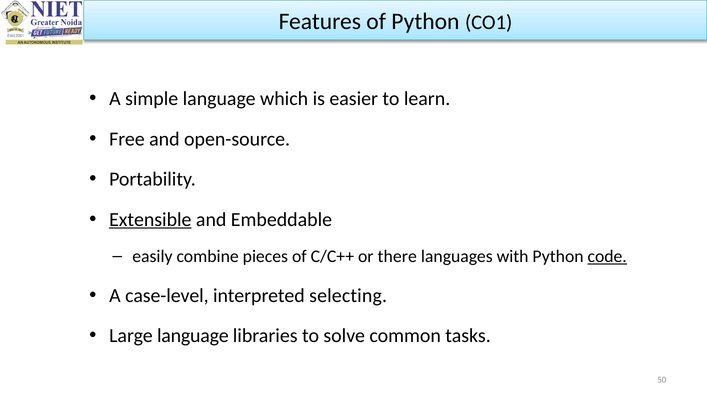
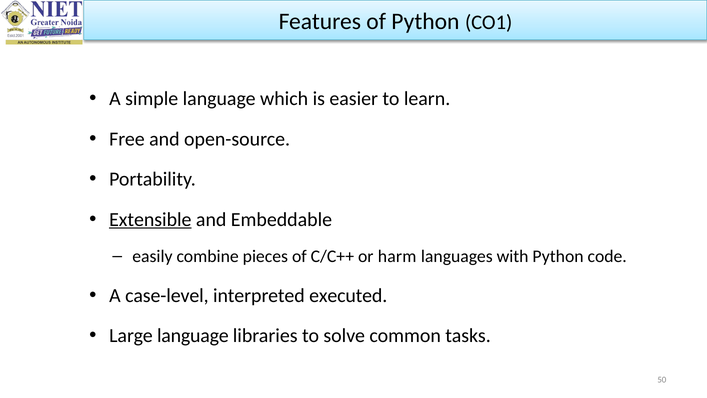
there: there -> harm (397, 256)
code underline: present -> none (607, 256)
selecting: selecting -> executed (348, 295)
